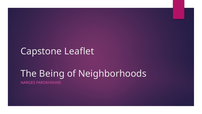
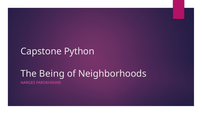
Leaflet: Leaflet -> Python (79, 51)
